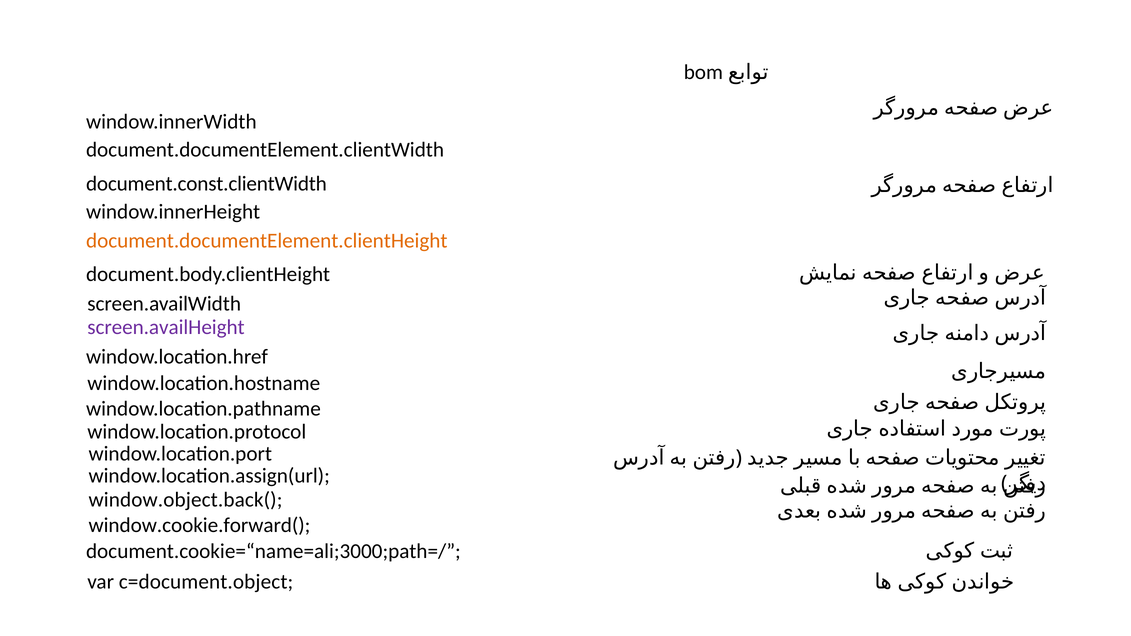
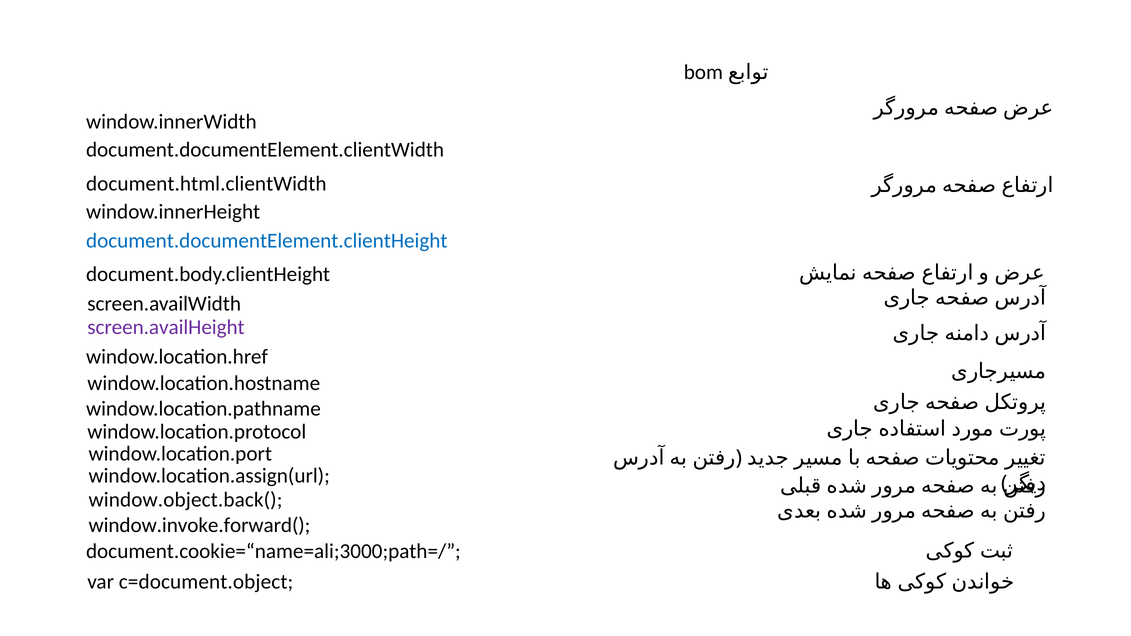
document.const.clientWidth: document.const.clientWidth -> document.html.clientWidth (206, 184)
document.documentElement.clientHeight colour: orange -> blue (267, 241)
window.cookie.forward(: window.cookie.forward( -> window.invoke.forward( (199, 525)
